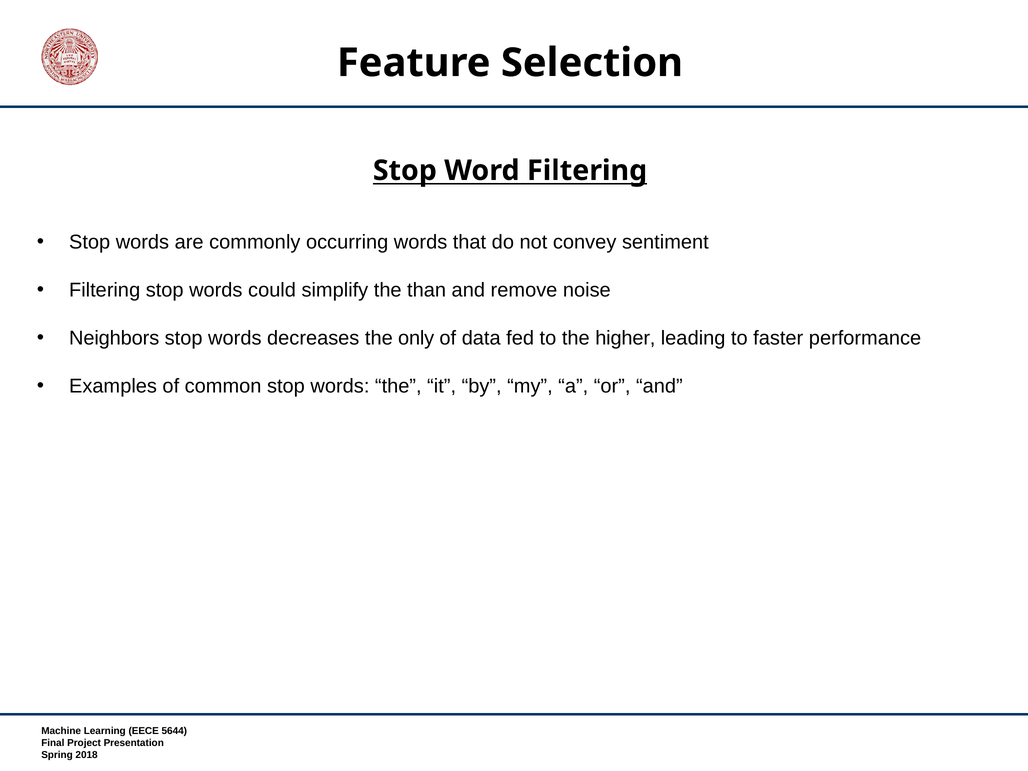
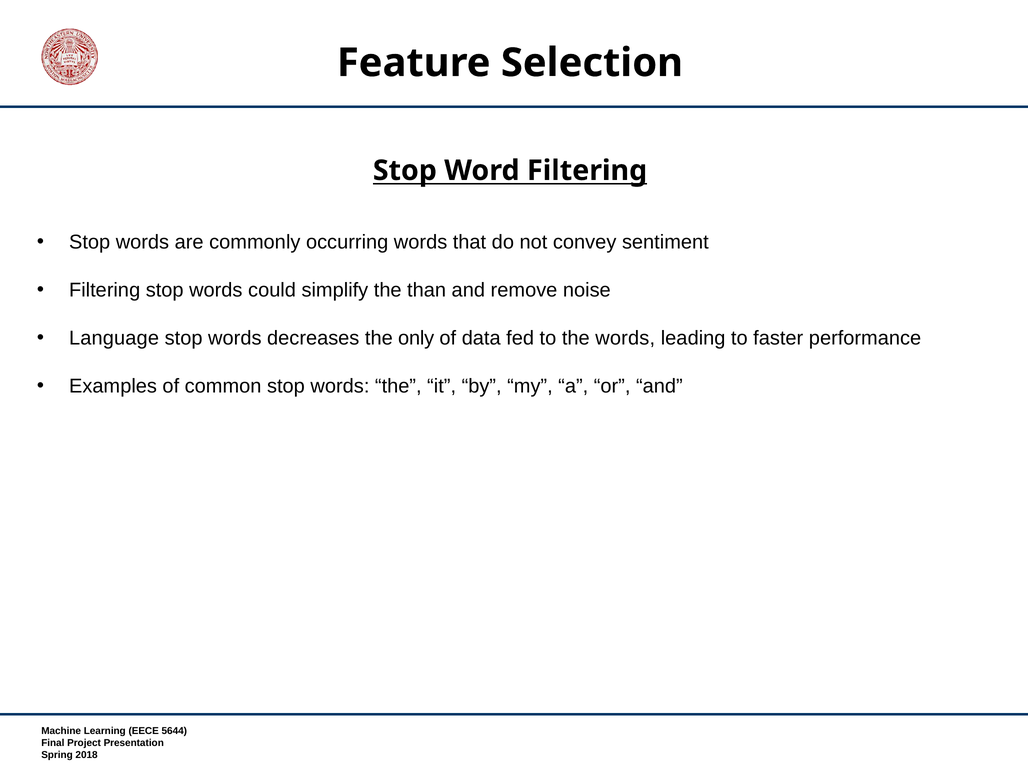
Neighbors: Neighbors -> Language (114, 338)
the higher: higher -> words (625, 338)
